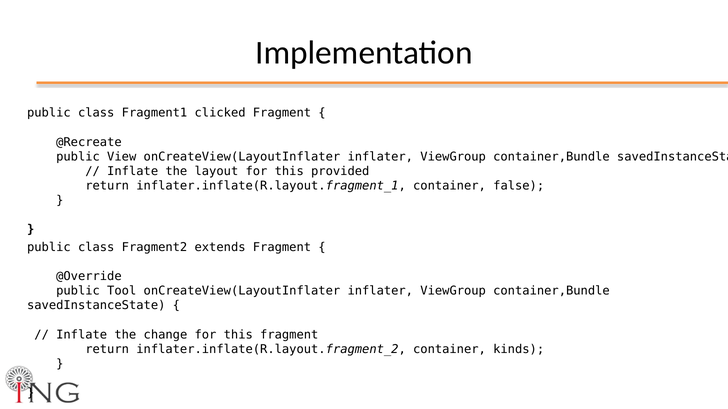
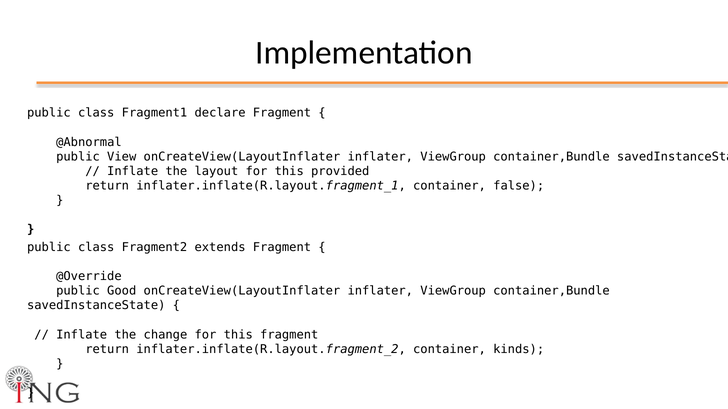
clicked: clicked -> declare (220, 113)
@Recreate: @Recreate -> @Abnormal (89, 142)
Tool: Tool -> Good (122, 291)
